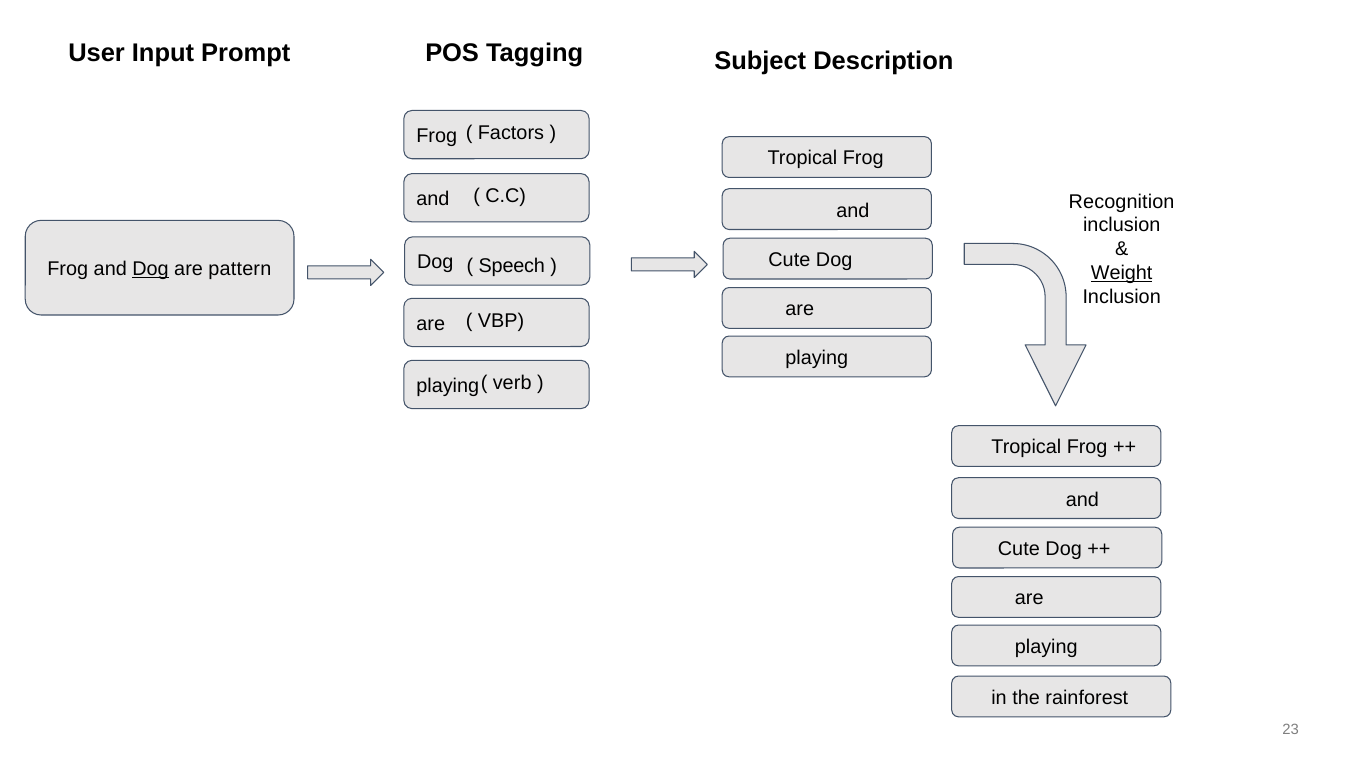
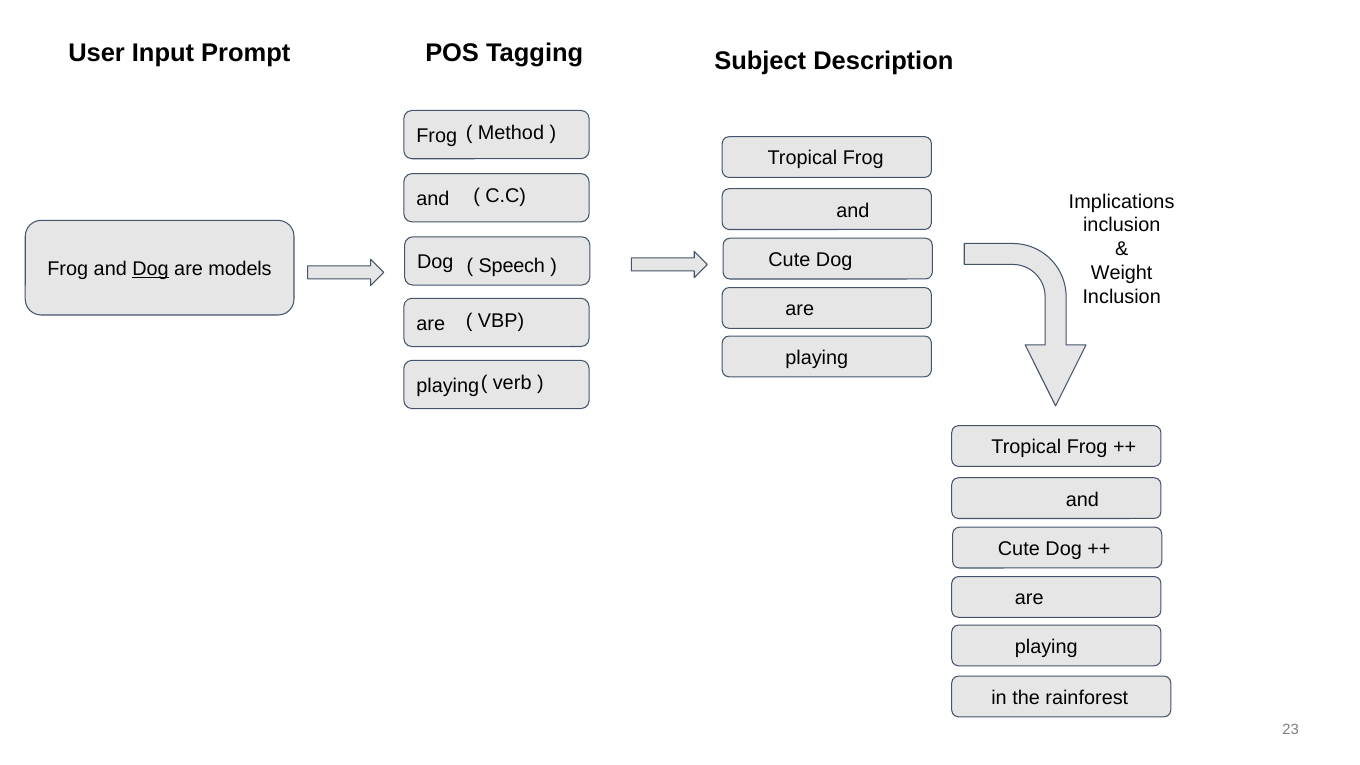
Factors: Factors -> Method (511, 133)
Recognition: Recognition -> Implications (1122, 202)
pattern: pattern -> models (240, 269)
Weight underline: present -> none (1122, 273)
